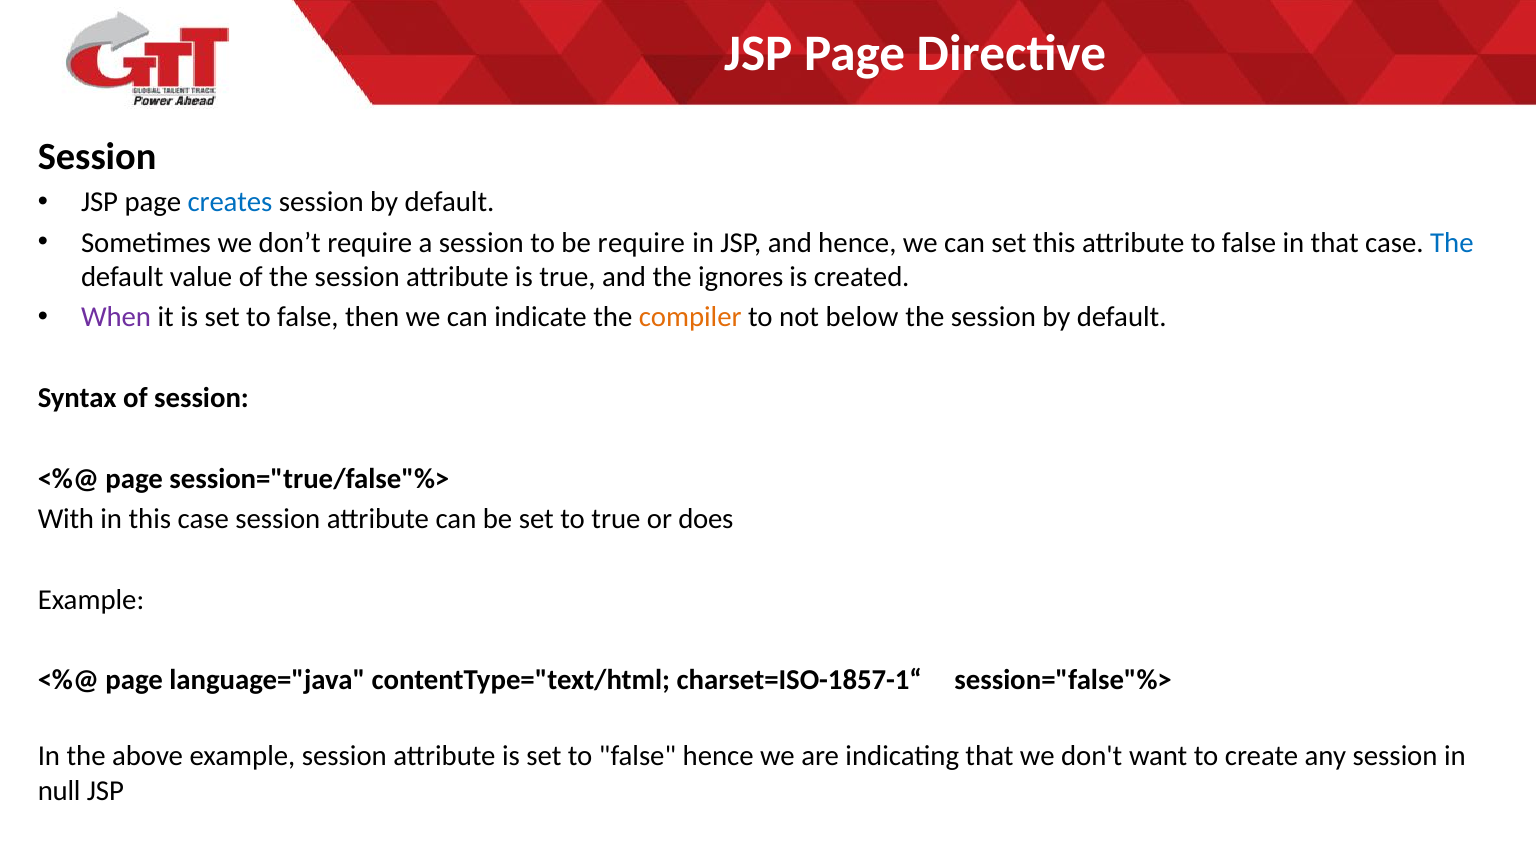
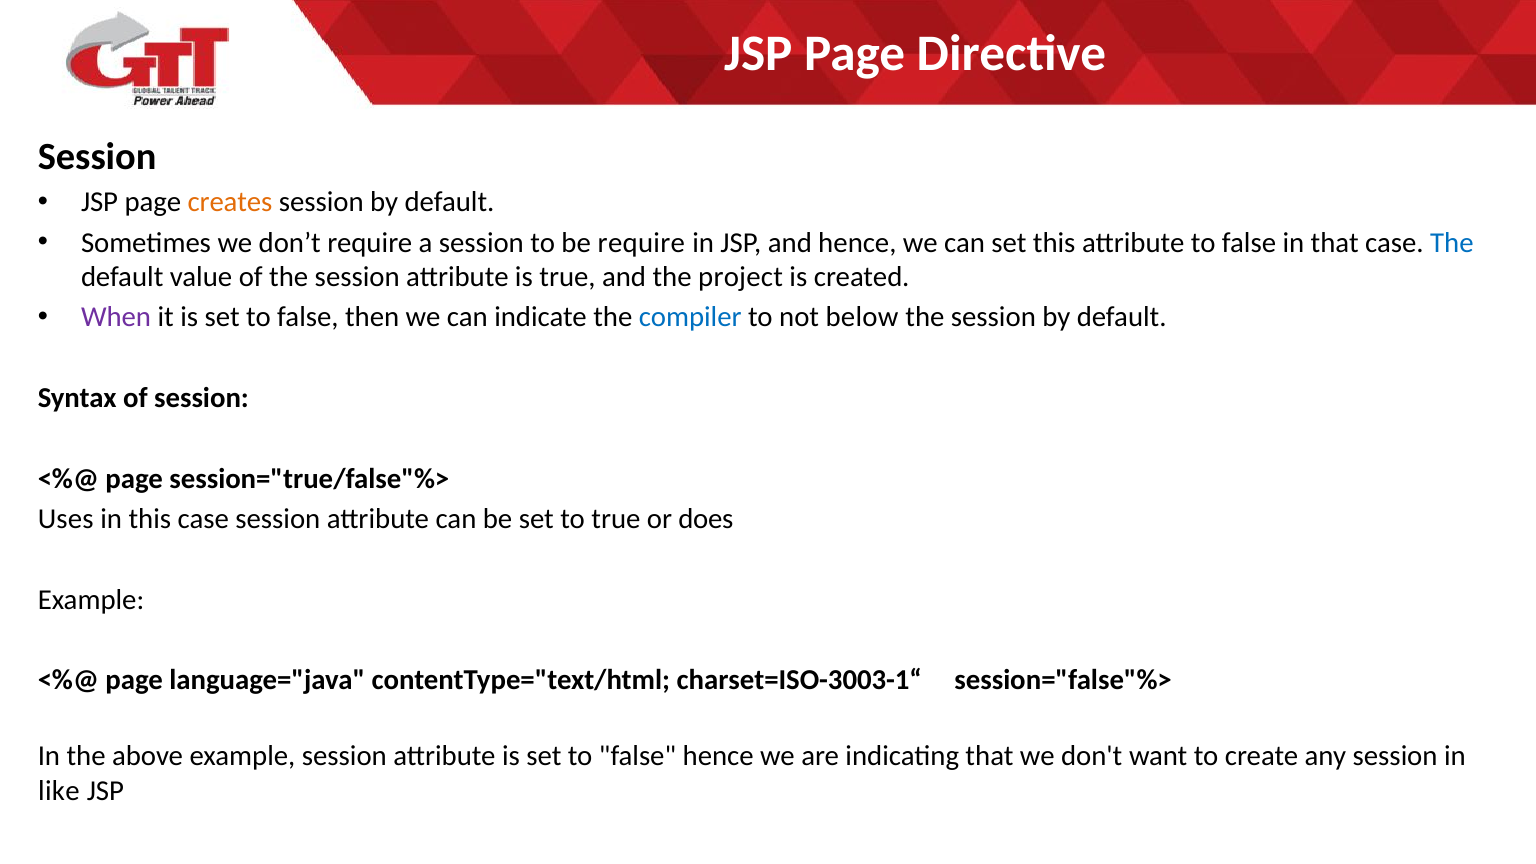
creates colour: blue -> orange (230, 202)
ignores: ignores -> project (741, 277)
compiler colour: orange -> blue (690, 317)
With: With -> Uses (66, 519)
charset=ISO-1857-1“: charset=ISO-1857-1“ -> charset=ISO-3003-1“ (799, 680)
null: null -> like (59, 791)
